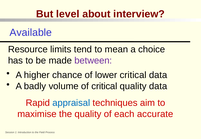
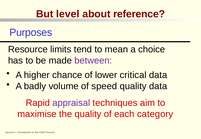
interview: interview -> reference (139, 14)
Available: Available -> Purposes (31, 33)
of critical: critical -> speed (104, 86)
appraisal colour: blue -> purple (71, 103)
accurate: accurate -> category (155, 114)
